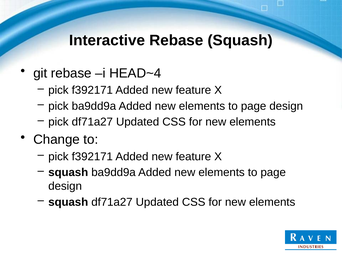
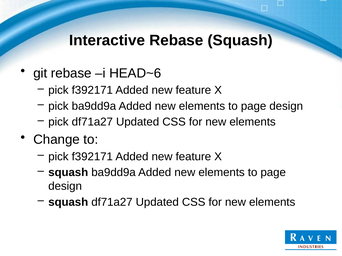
HEAD~4: HEAD~4 -> HEAD~6 (135, 73)
